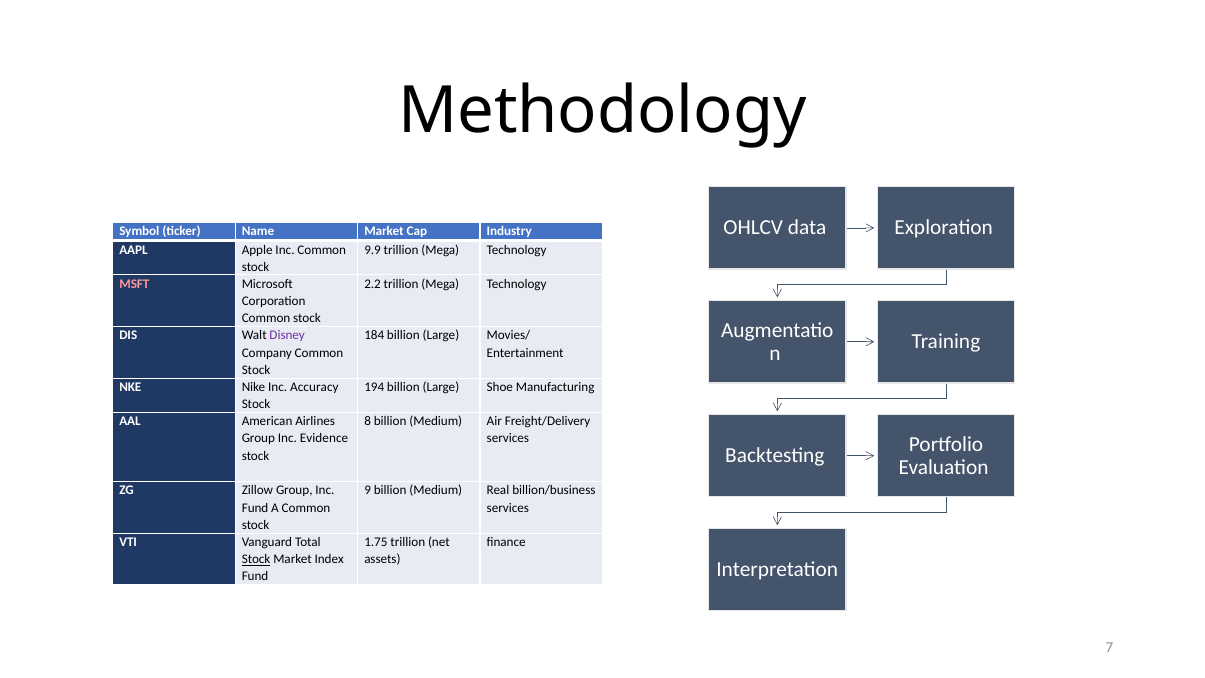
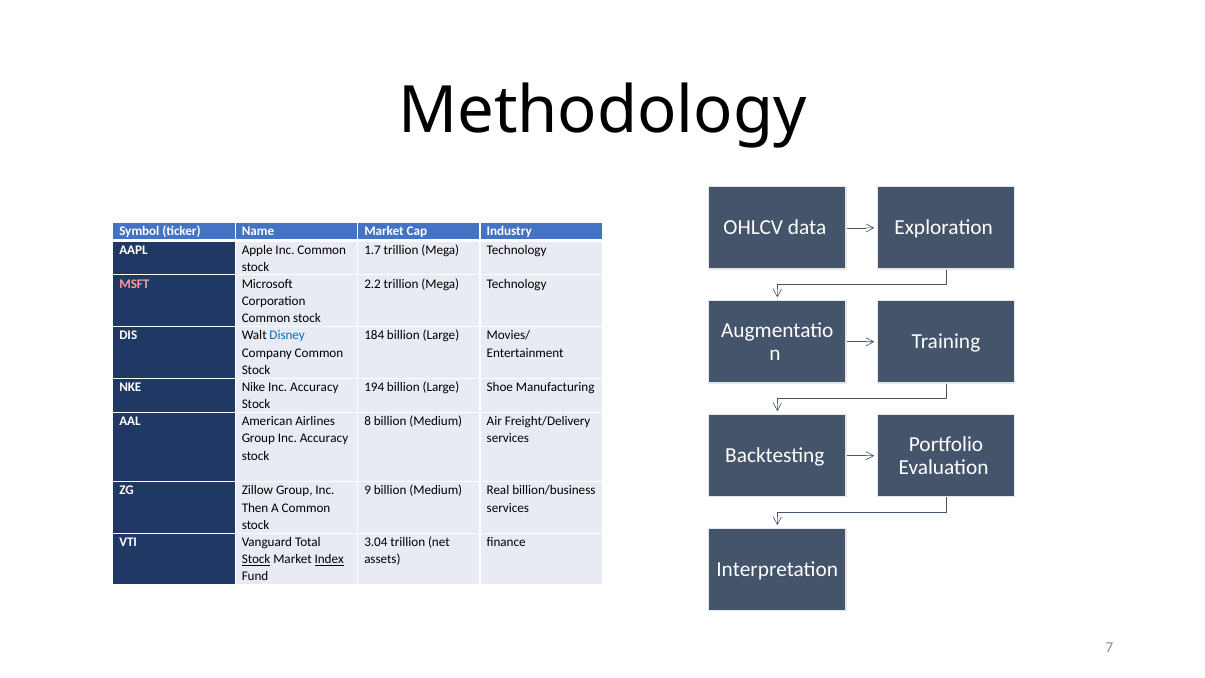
9.9: 9.9 -> 1.7 (373, 250)
Disney colour: purple -> blue (287, 336)
Group Inc Evidence: Evidence -> Accuracy (324, 438)
Fund: Fund -> Then (255, 508)
1.75: 1.75 -> 3.04 (376, 542)
Index underline: none -> present (329, 559)
